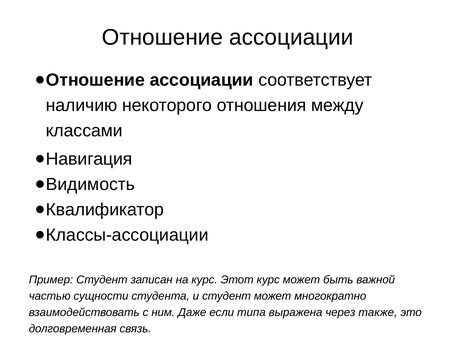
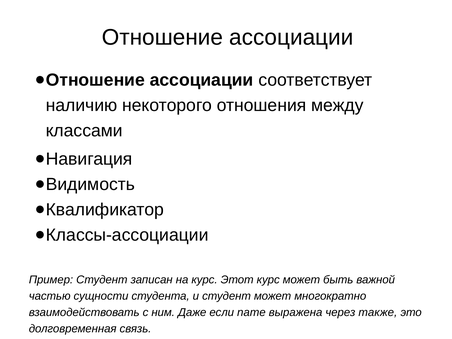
типа: типа -> name (251, 313)
